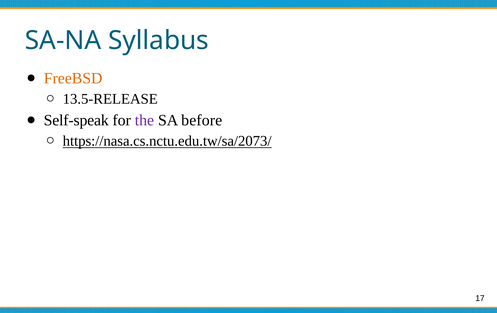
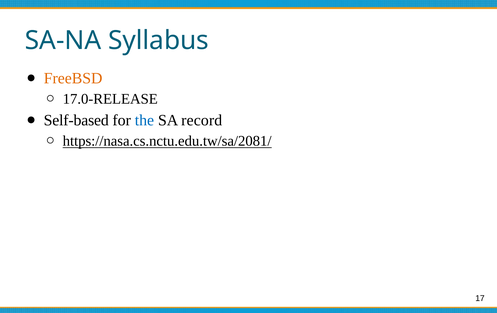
13.5-RELEASE: 13.5-RELEASE -> 17.0-RELEASE (110, 99)
Self-speak: Self-speak -> Self-based (76, 120)
the colour: purple -> blue (144, 120)
before: before -> record (202, 120)
https://nasa.cs.nctu.edu.tw/sa/2073/: https://nasa.cs.nctu.edu.tw/sa/2073/ -> https://nasa.cs.nctu.edu.tw/sa/2081/ (167, 141)
